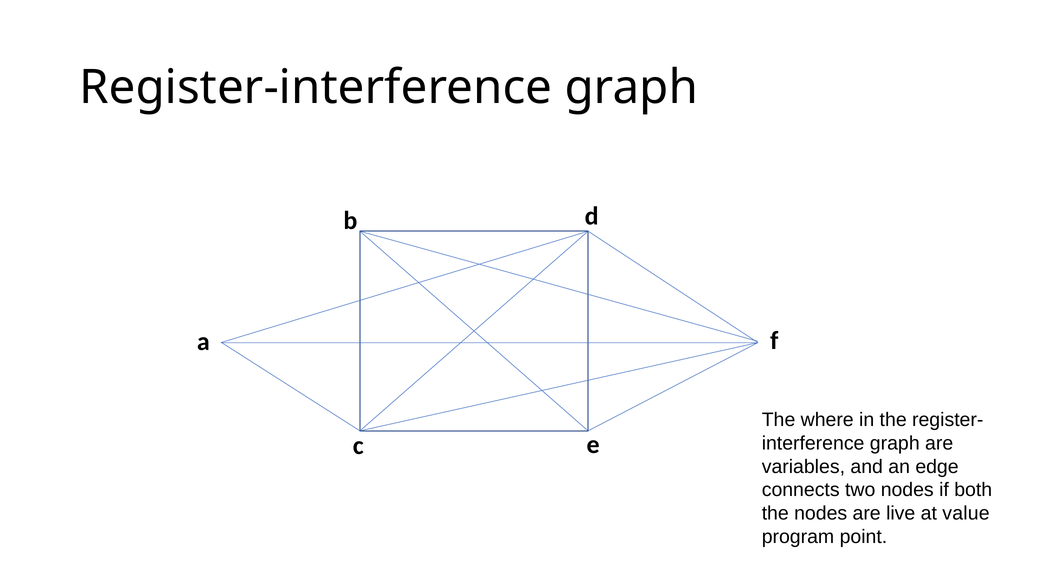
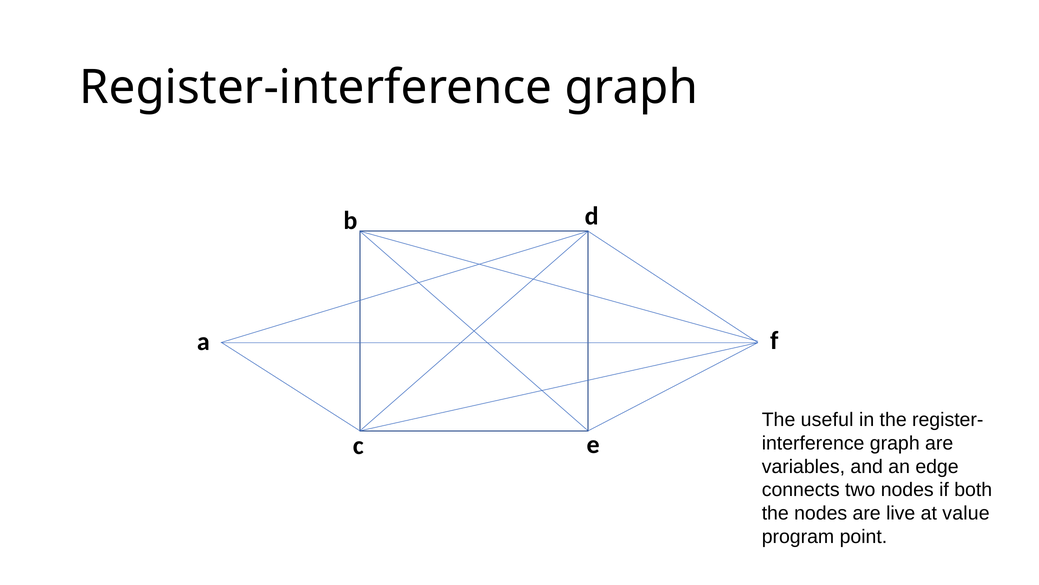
where: where -> useful (827, 419)
